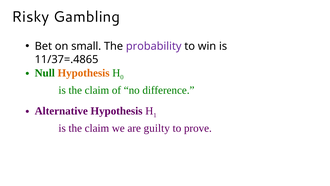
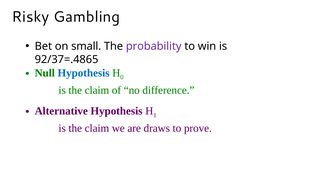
11/37=.4865: 11/37=.4865 -> 92/37=.4865 (67, 59)
Hypothesis colour: orange -> blue (84, 73)
guilty: guilty -> draws (157, 128)
